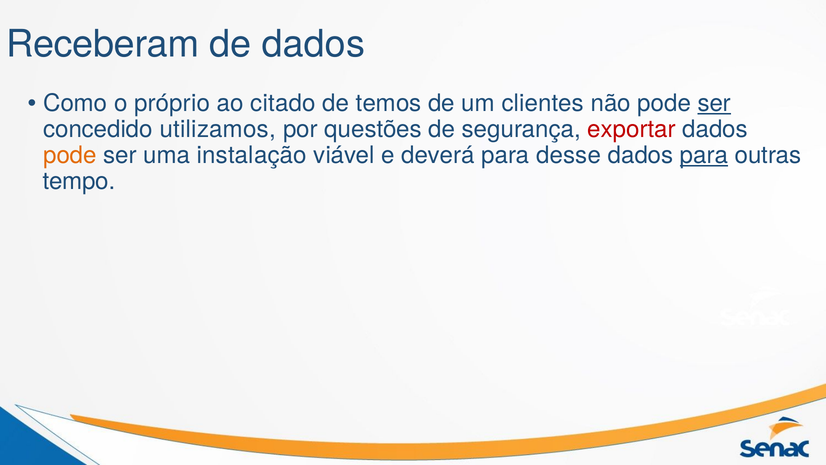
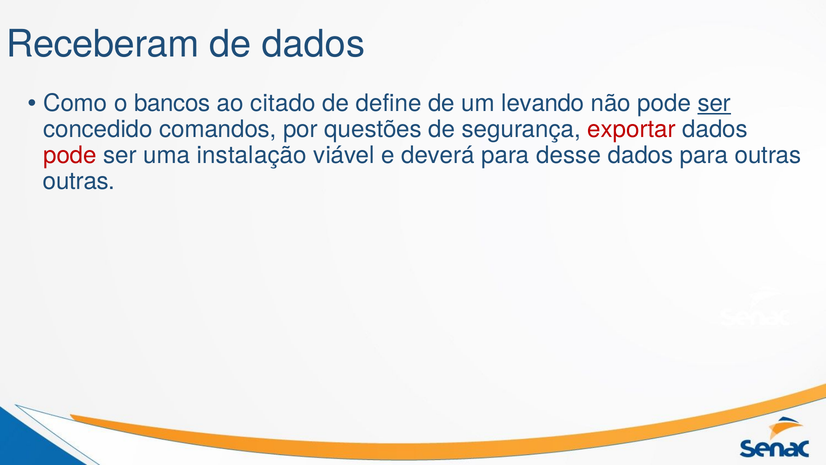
próprio: próprio -> bancos (172, 103)
temos: temos -> define (389, 103)
clientes: clientes -> levando (543, 103)
utilizamos: utilizamos -> comandos (218, 129)
pode colour: orange -> red (70, 155)
para underline: present -> none (704, 155)
tempo: tempo -> outras (79, 181)
